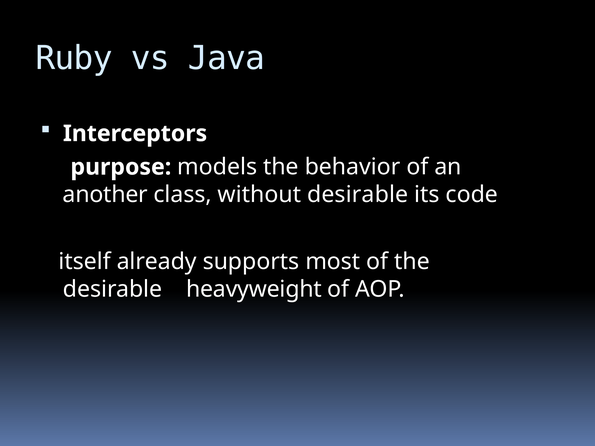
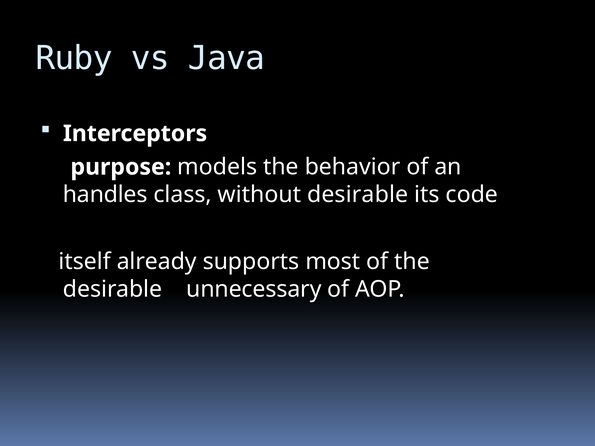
another: another -> handles (105, 195)
heavyweight: heavyweight -> unnecessary (254, 290)
